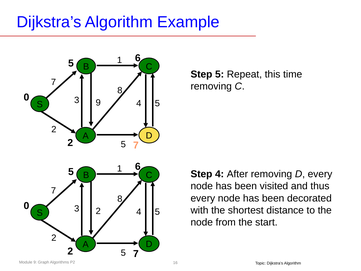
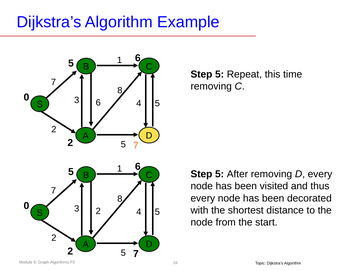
3 9: 9 -> 6 (98, 102)
4: 4 -> 5 (220, 174)
